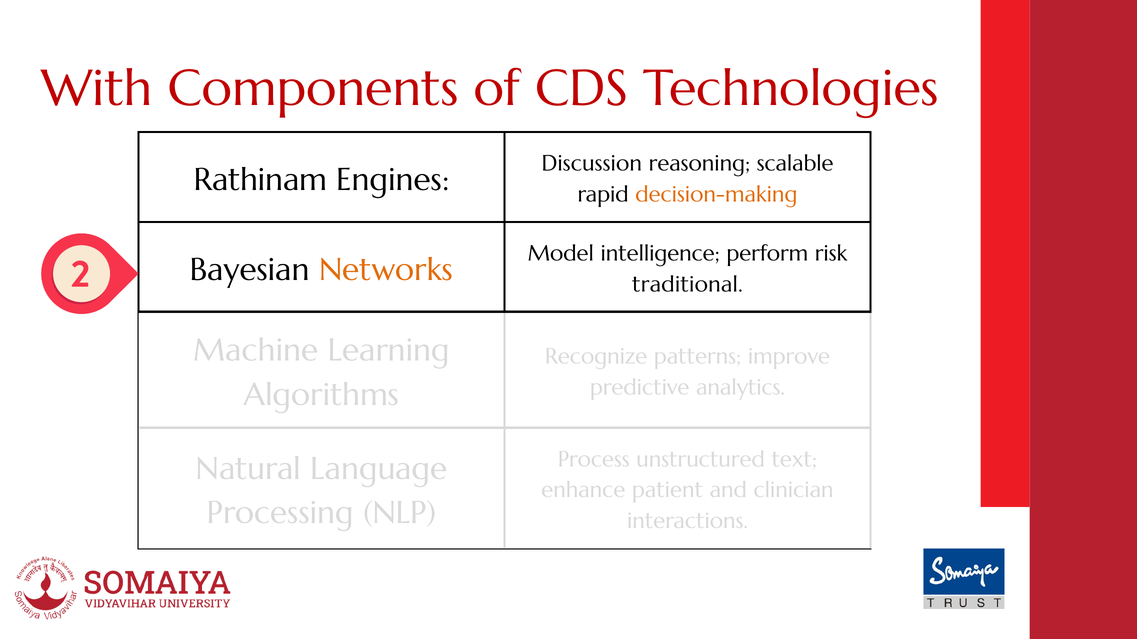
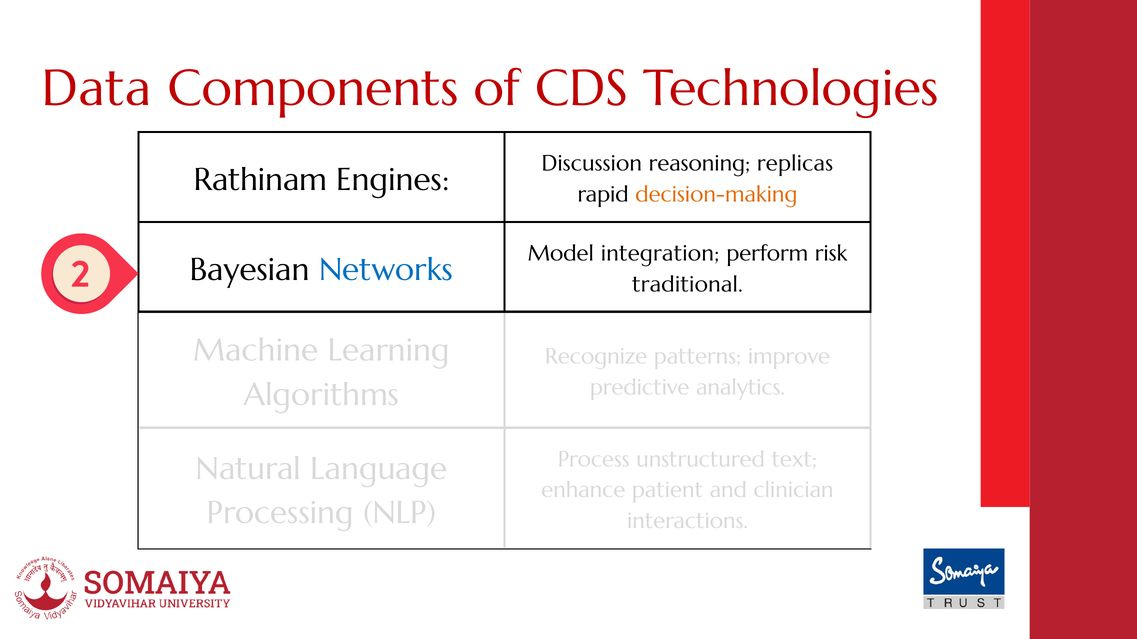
With: With -> Data (97, 88)
scalable: scalable -> replicas (795, 164)
intelligence: intelligence -> integration (660, 254)
Networks colour: orange -> blue (386, 270)
